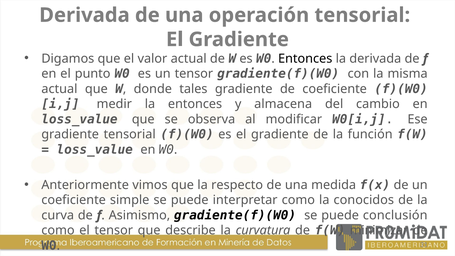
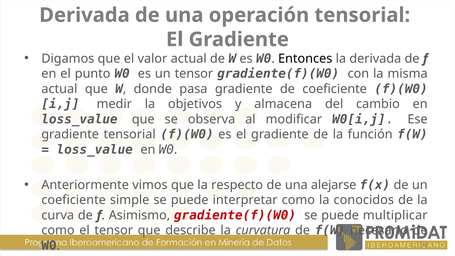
tales: tales -> pasa (193, 89)
la entonces: entonces -> objetivos (195, 104)
medida: medida -> alejarse (334, 185)
gradiente(f)(W0 colour: black -> red (235, 215)
conclusión: conclusión -> multiplicar (395, 215)
minimizar: minimizar -> necesario (379, 230)
